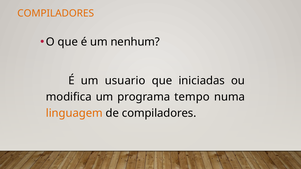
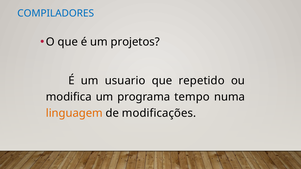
COMPILADORES colour: orange -> blue (56, 13)
nenhum: nenhum -> projetos (135, 42)
iniciadas: iniciadas -> repetido (202, 81)
de compiladores: compiladores -> modificações (159, 113)
